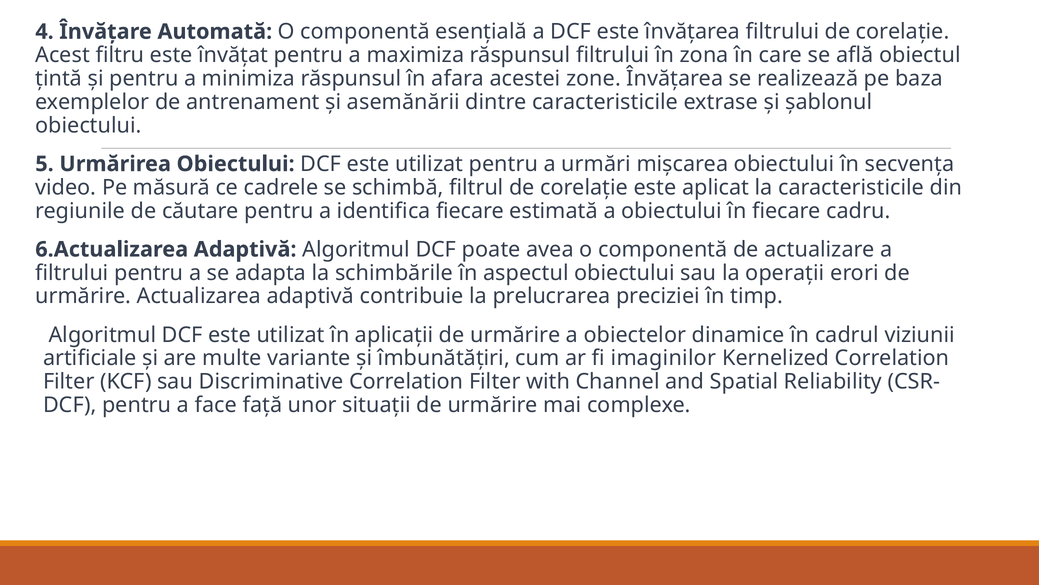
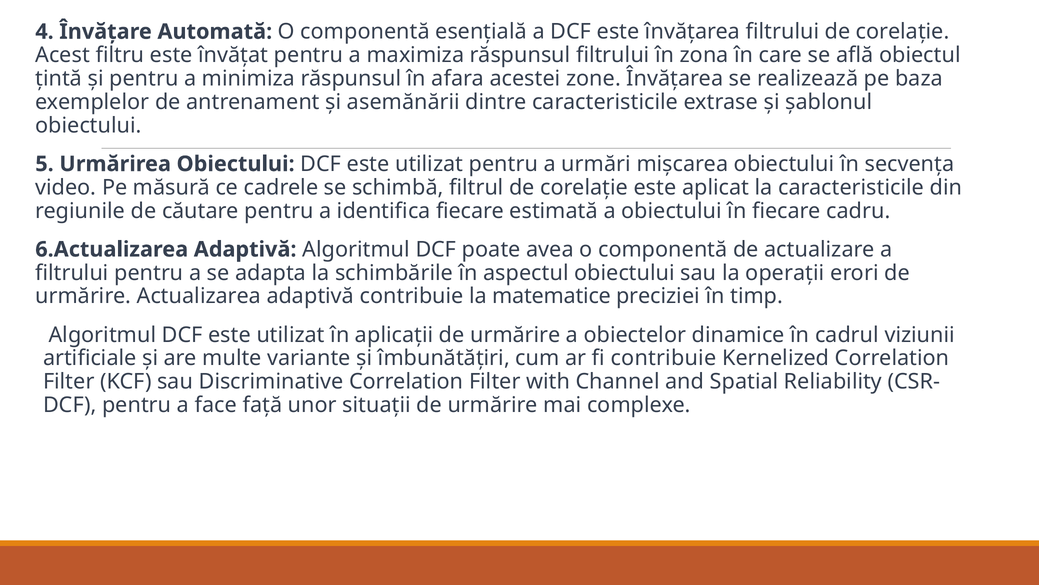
prelucrarea: prelucrarea -> matematice (552, 296)
fi imaginilor: imaginilor -> contribuie (663, 358)
